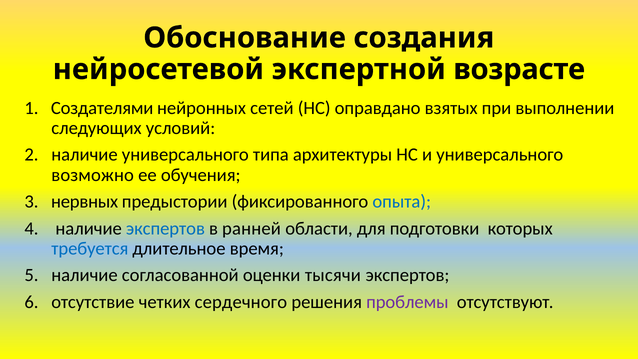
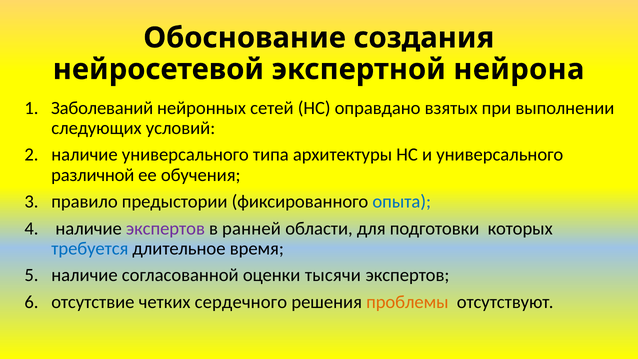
возрасте: возрасте -> нейрона (519, 69)
Создателями: Создателями -> Заболеваний (102, 108)
возможно: возможно -> различной (93, 175)
нервных: нервных -> правило (85, 202)
экспертов colour: blue -> purple (165, 228)
проблемы colour: purple -> orange (407, 302)
